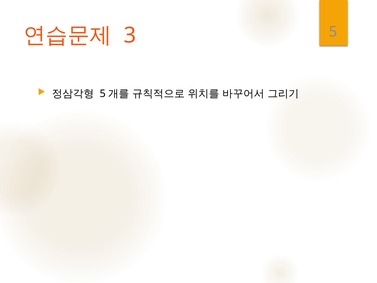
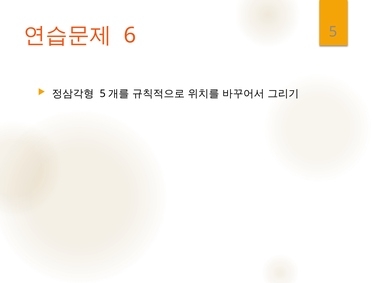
3: 3 -> 6 (130, 35)
